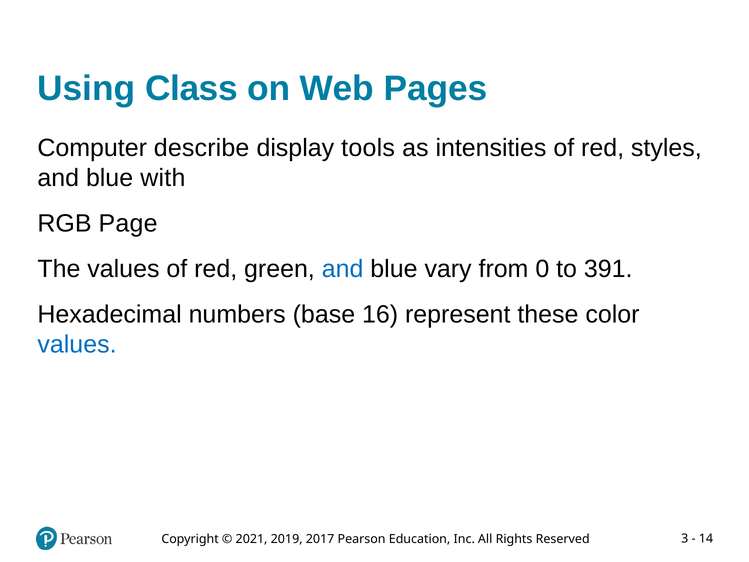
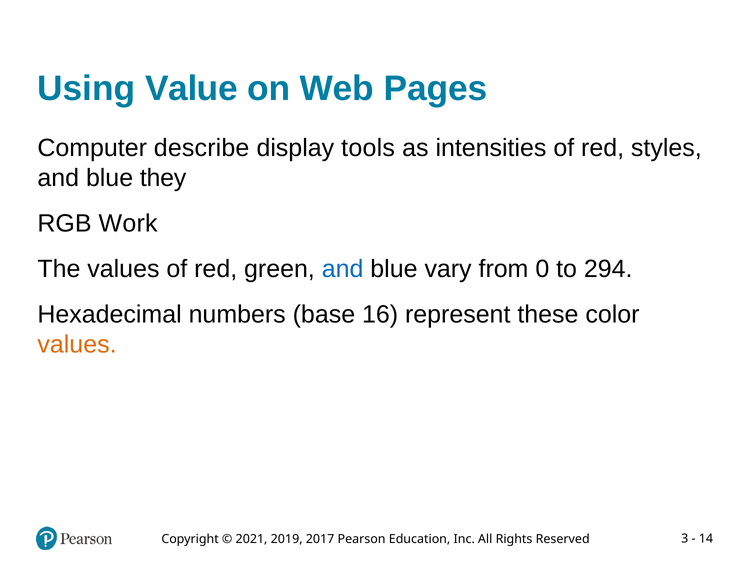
Class: Class -> Value (191, 89)
with: with -> they (163, 178)
Page: Page -> Work (128, 223)
391: 391 -> 294 (608, 269)
values colour: blue -> orange (77, 344)
